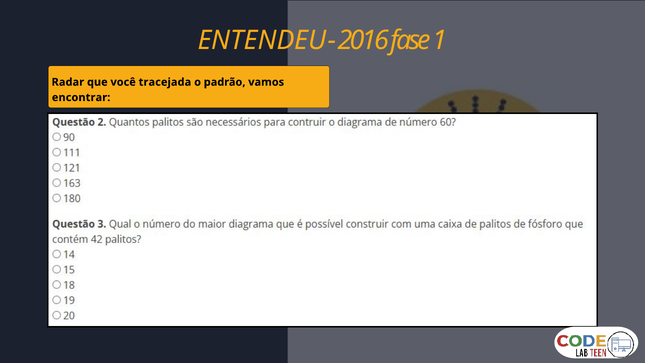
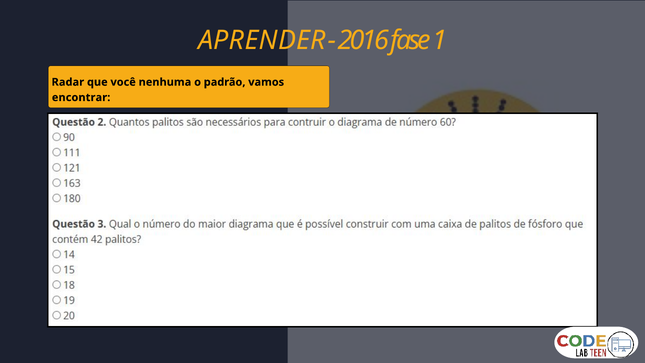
ENTENDEU: ENTENDEU -> APRENDER (262, 40)
tracejada: tracejada -> nenhuma (165, 82)
